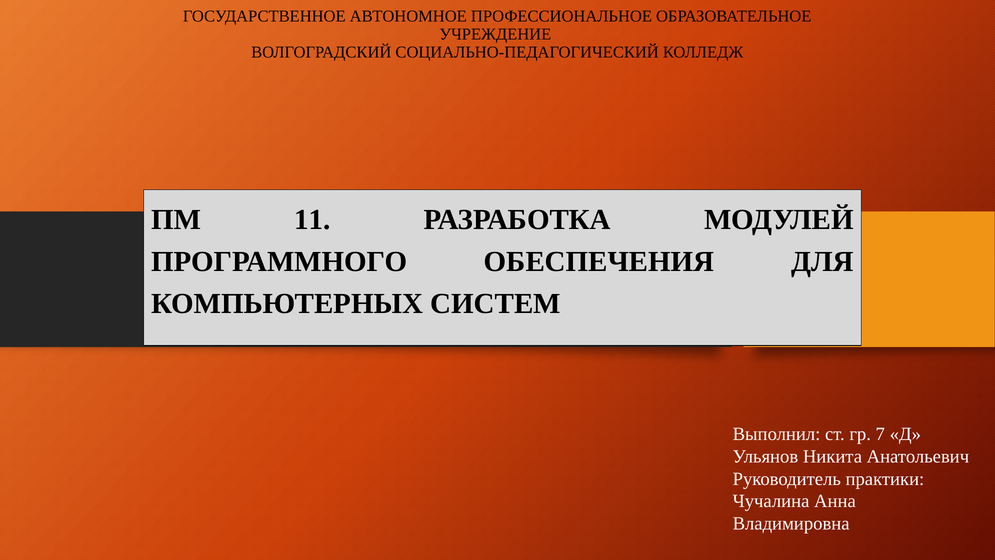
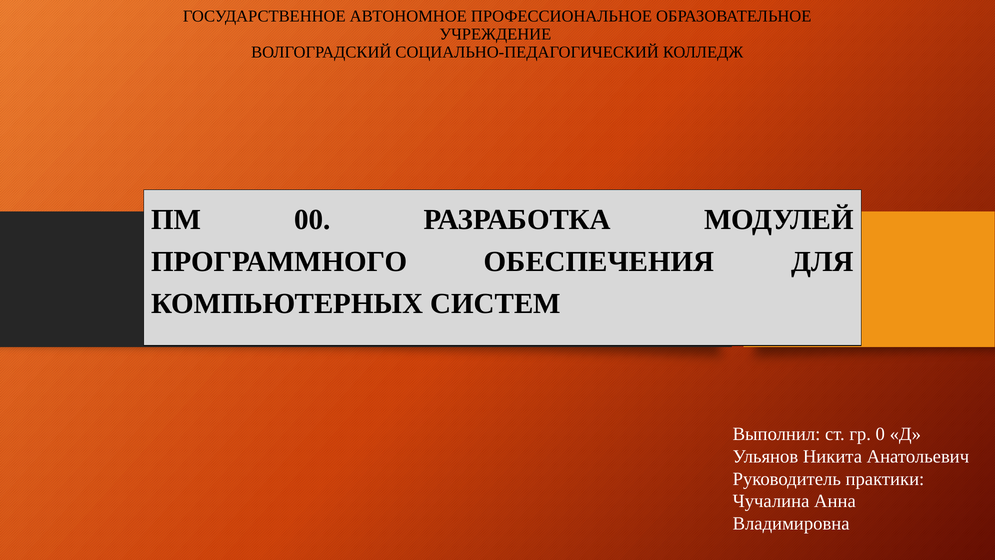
11: 11 -> 00 (312, 220)
7: 7 -> 0 (880, 434)
